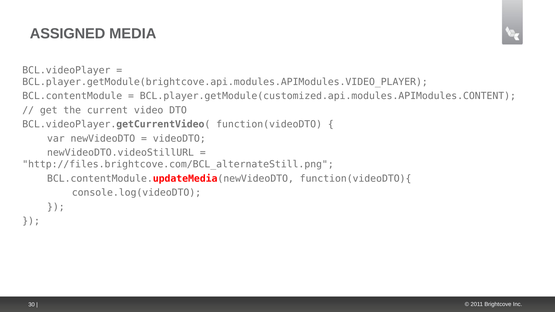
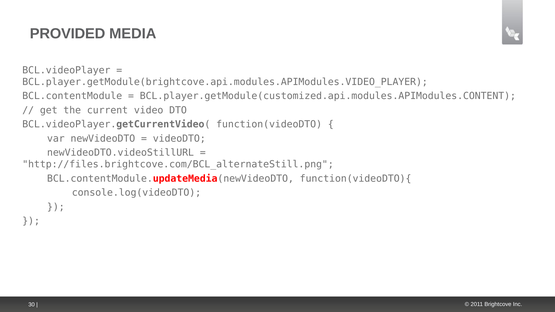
ASSIGNED: ASSIGNED -> PROVIDED (68, 34)
